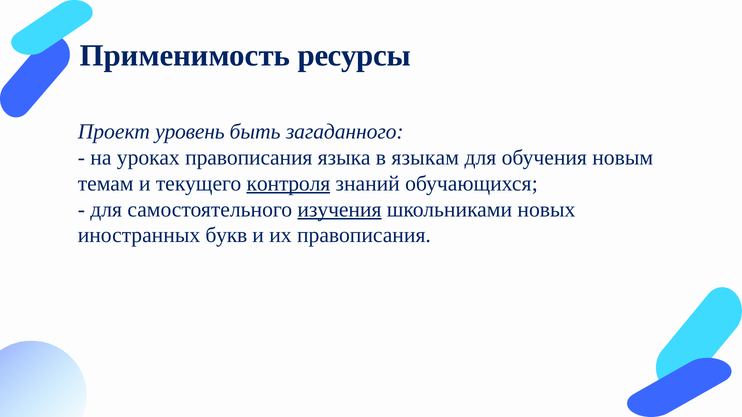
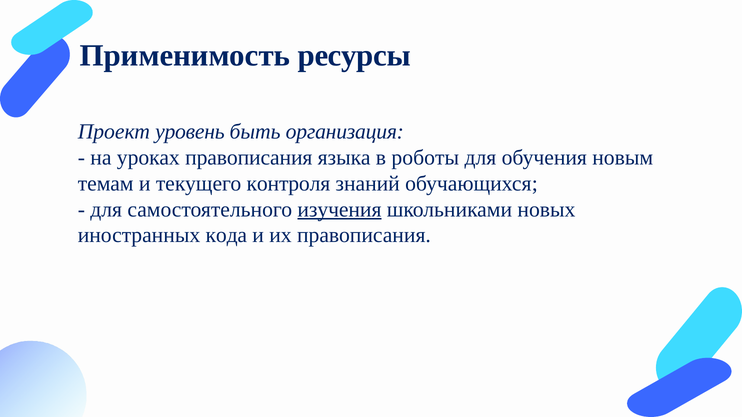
загаданного: загаданного -> организация (345, 132)
языкам: языкам -> роботы (425, 158)
контроля underline: present -> none (288, 184)
букв: букв -> кода (226, 236)
